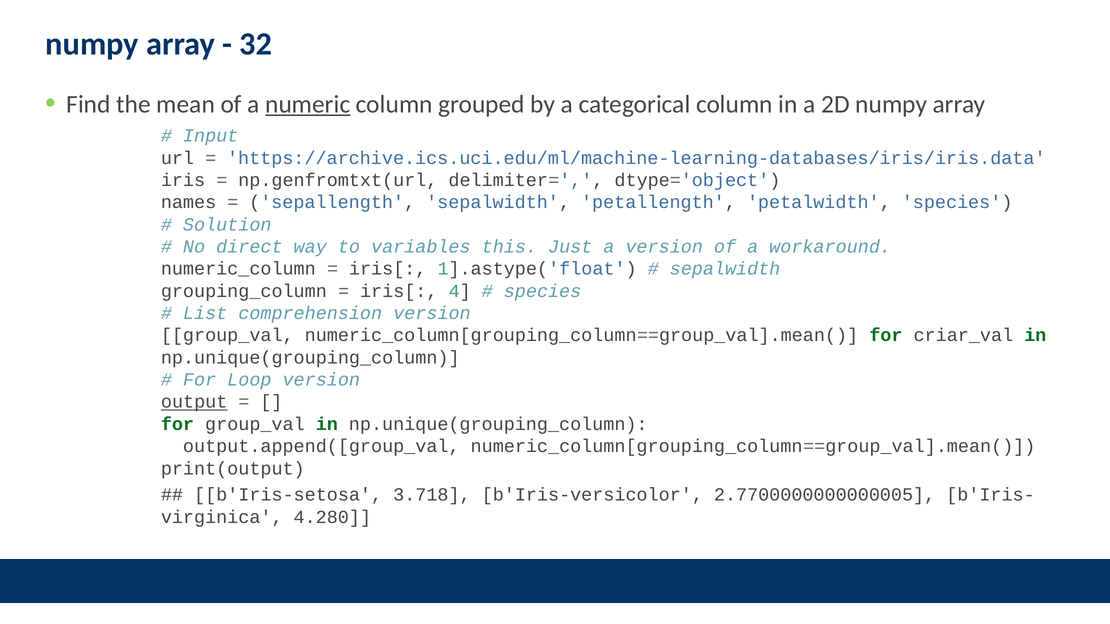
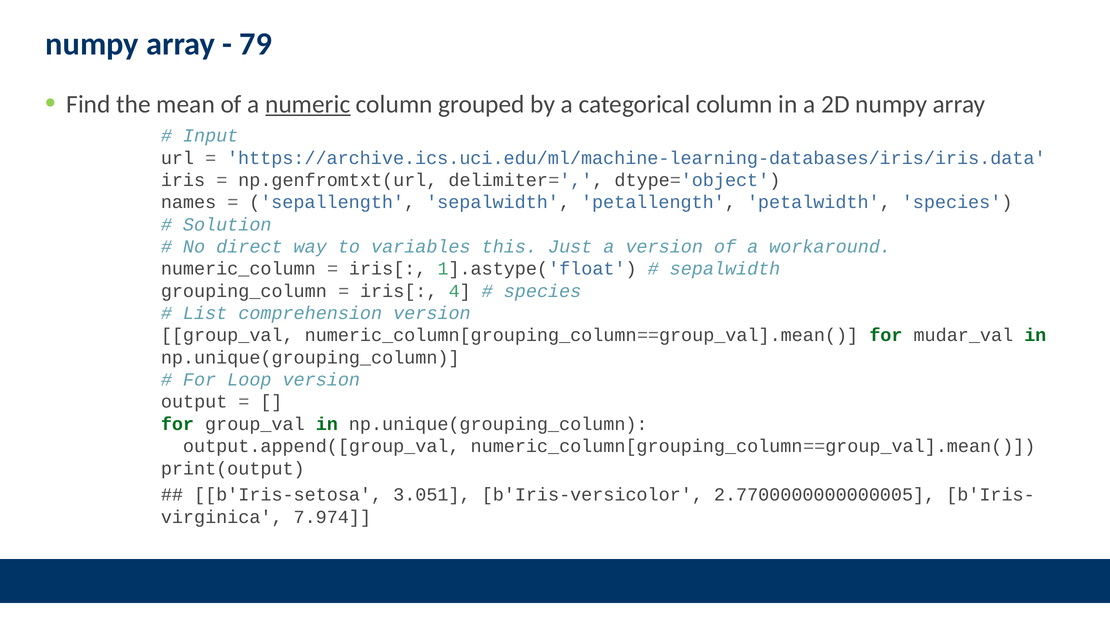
32: 32 -> 79 (256, 44)
criar_val: criar_val -> mudar_val (963, 336)
output underline: present -> none (194, 402)
3.718: 3.718 -> 3.051 (432, 495)
4.280: 4.280 -> 7.974 (332, 517)
